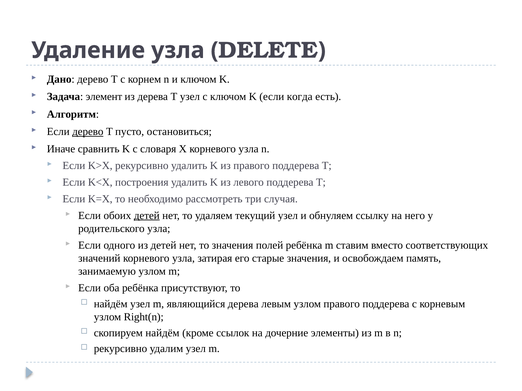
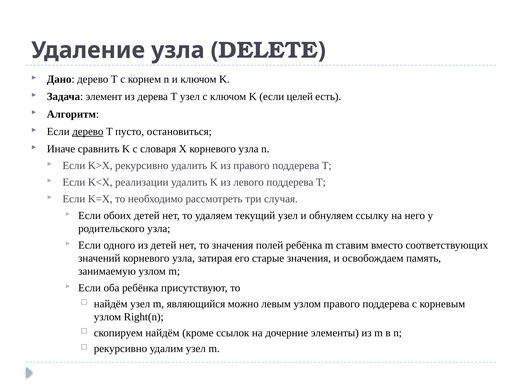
когда: когда -> целей (300, 97)
построения: построения -> реализации (142, 182)
детей underline: present -> none (147, 216)
являющийся дерева: дерева -> можно (243, 304)
